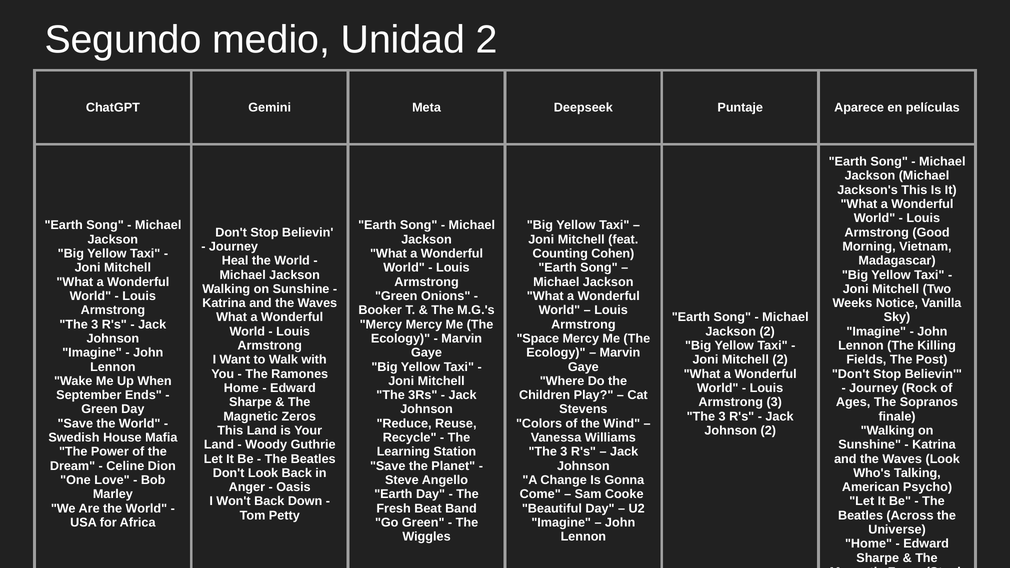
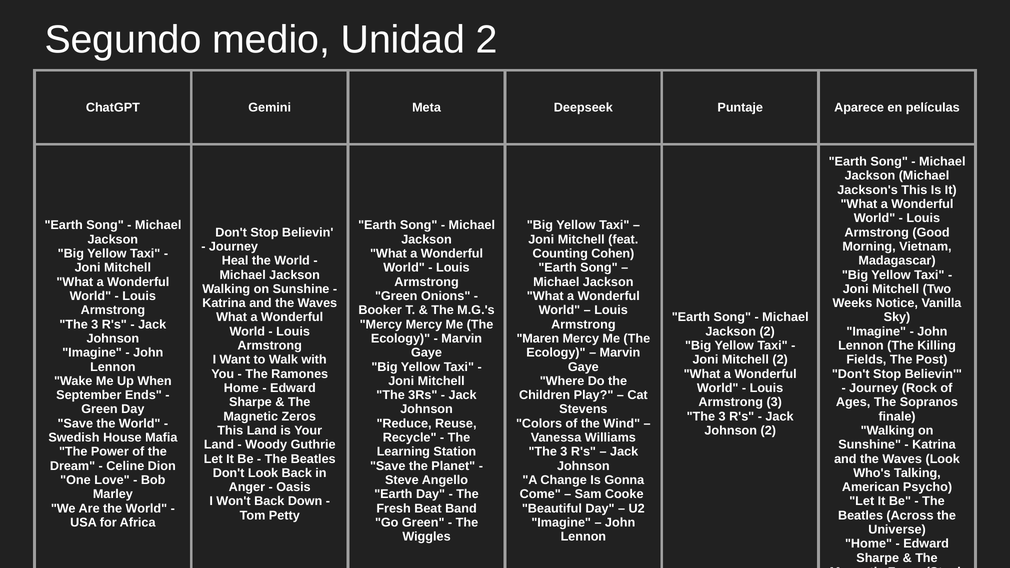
Space: Space -> Maren (538, 339)
